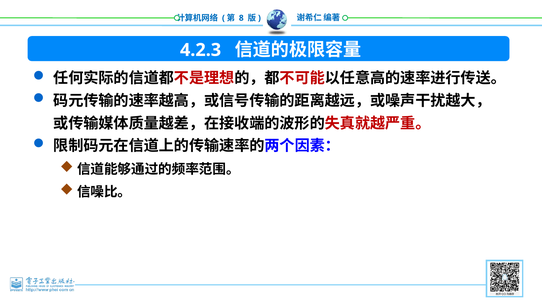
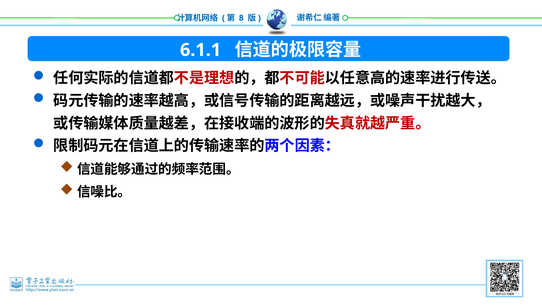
4.2.3: 4.2.3 -> 6.1.1 (201, 50)
